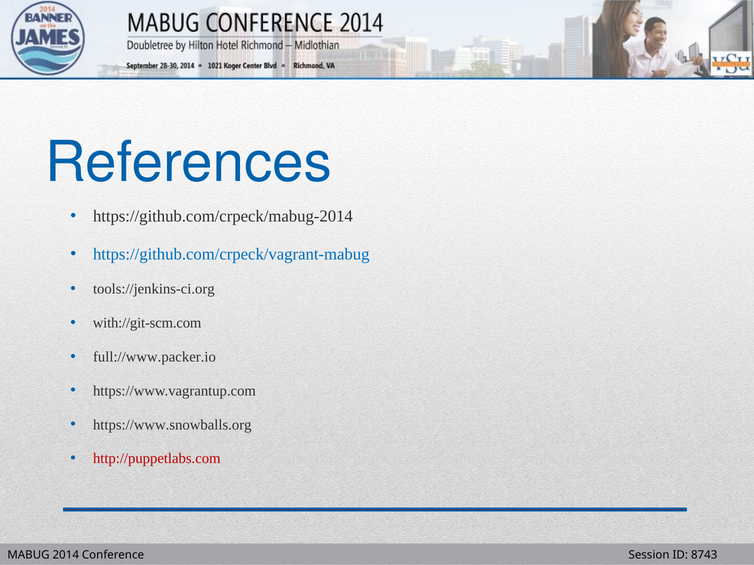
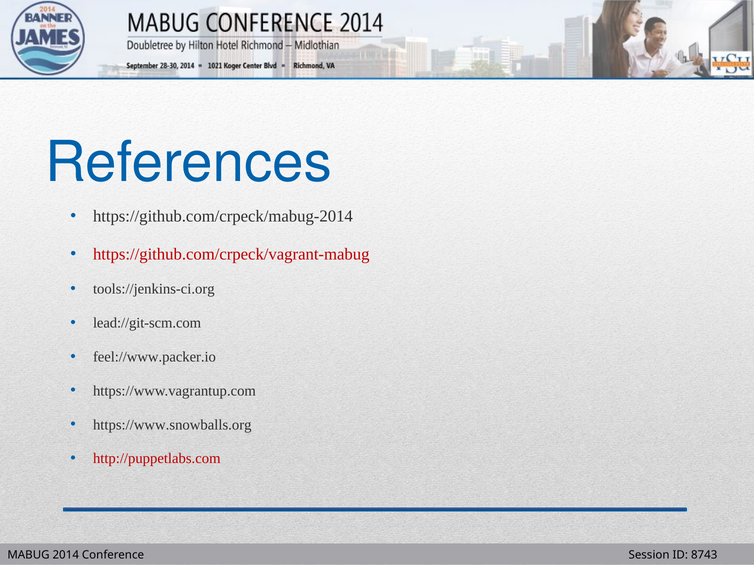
https://github.com/crpeck/vagrant-mabug colour: blue -> red (231, 254)
with://git-scm.com: with://git-scm.com -> lead://git-scm.com (147, 323)
full://www.packer.io: full://www.packer.io -> feel://www.packer.io (154, 357)
